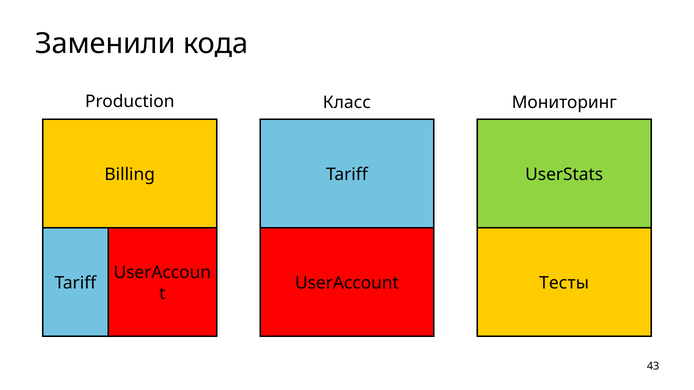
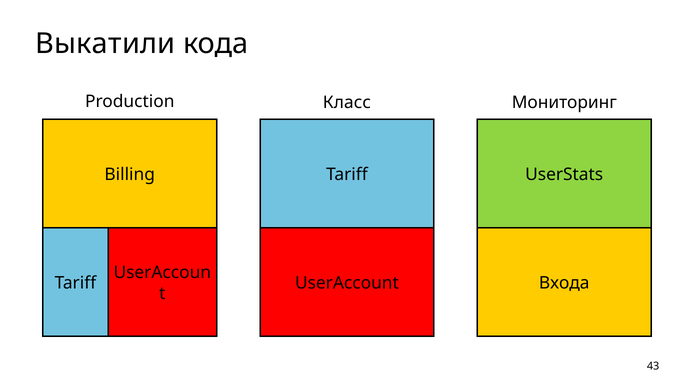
Заменили: Заменили -> Выкатили (105, 44)
Тесты: Тесты -> Входа (564, 283)
